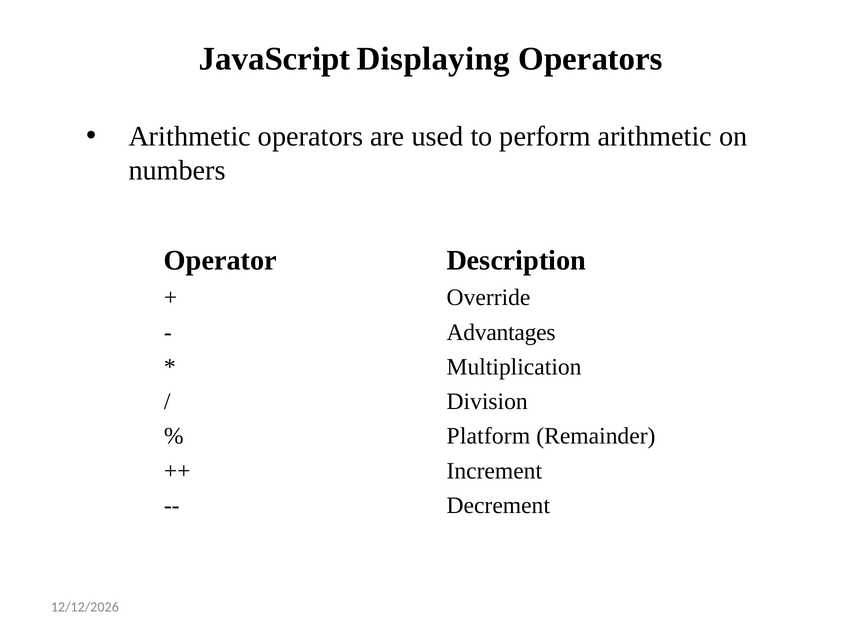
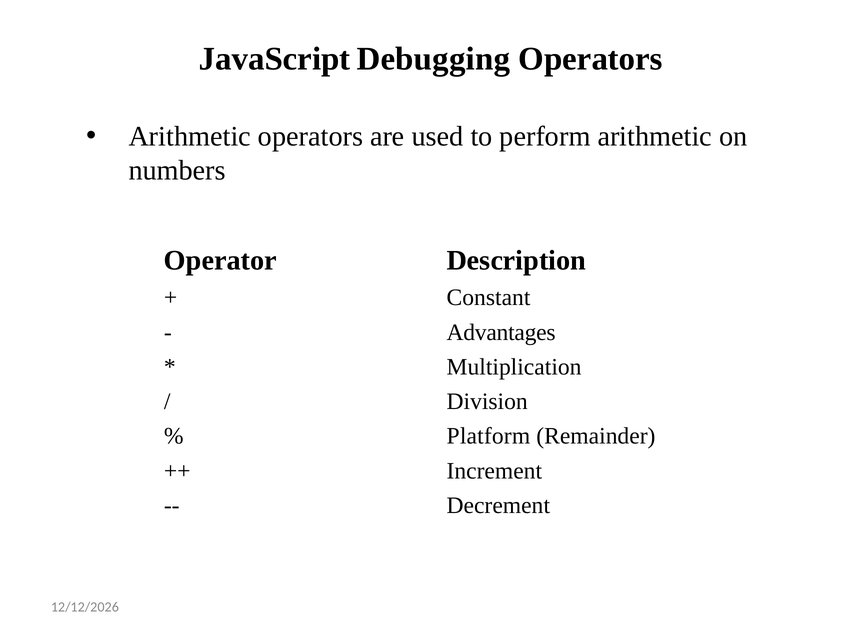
Displaying: Displaying -> Debugging (433, 59)
Override: Override -> Constant (489, 298)
